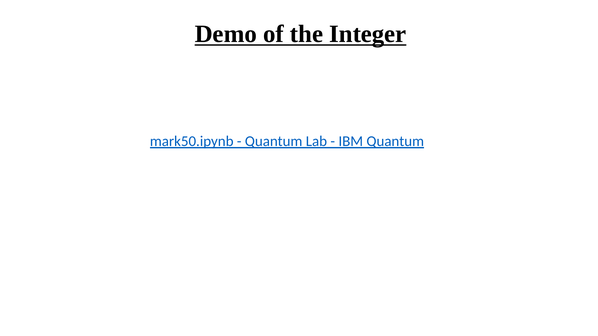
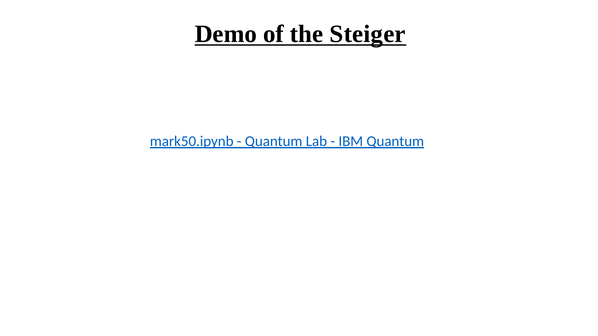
Integer: Integer -> Steiger (368, 34)
